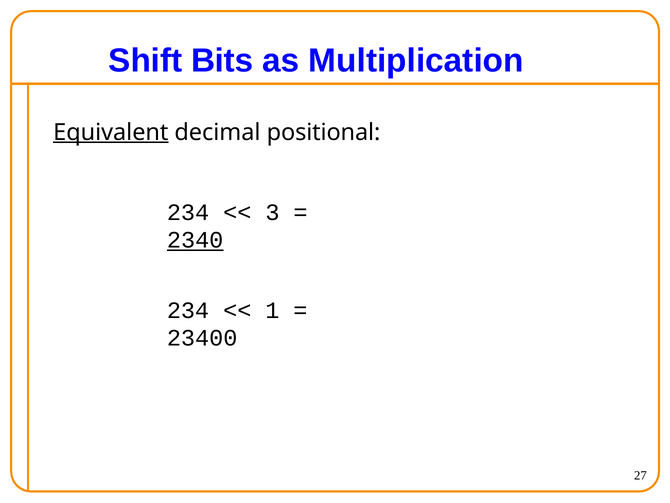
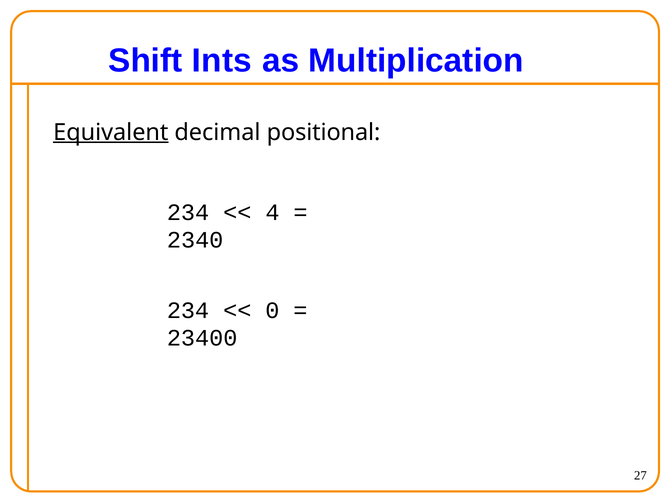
Bits: Bits -> Ints (222, 61)
3: 3 -> 4 (272, 213)
2340 underline: present -> none (195, 240)
1: 1 -> 0 (272, 310)
